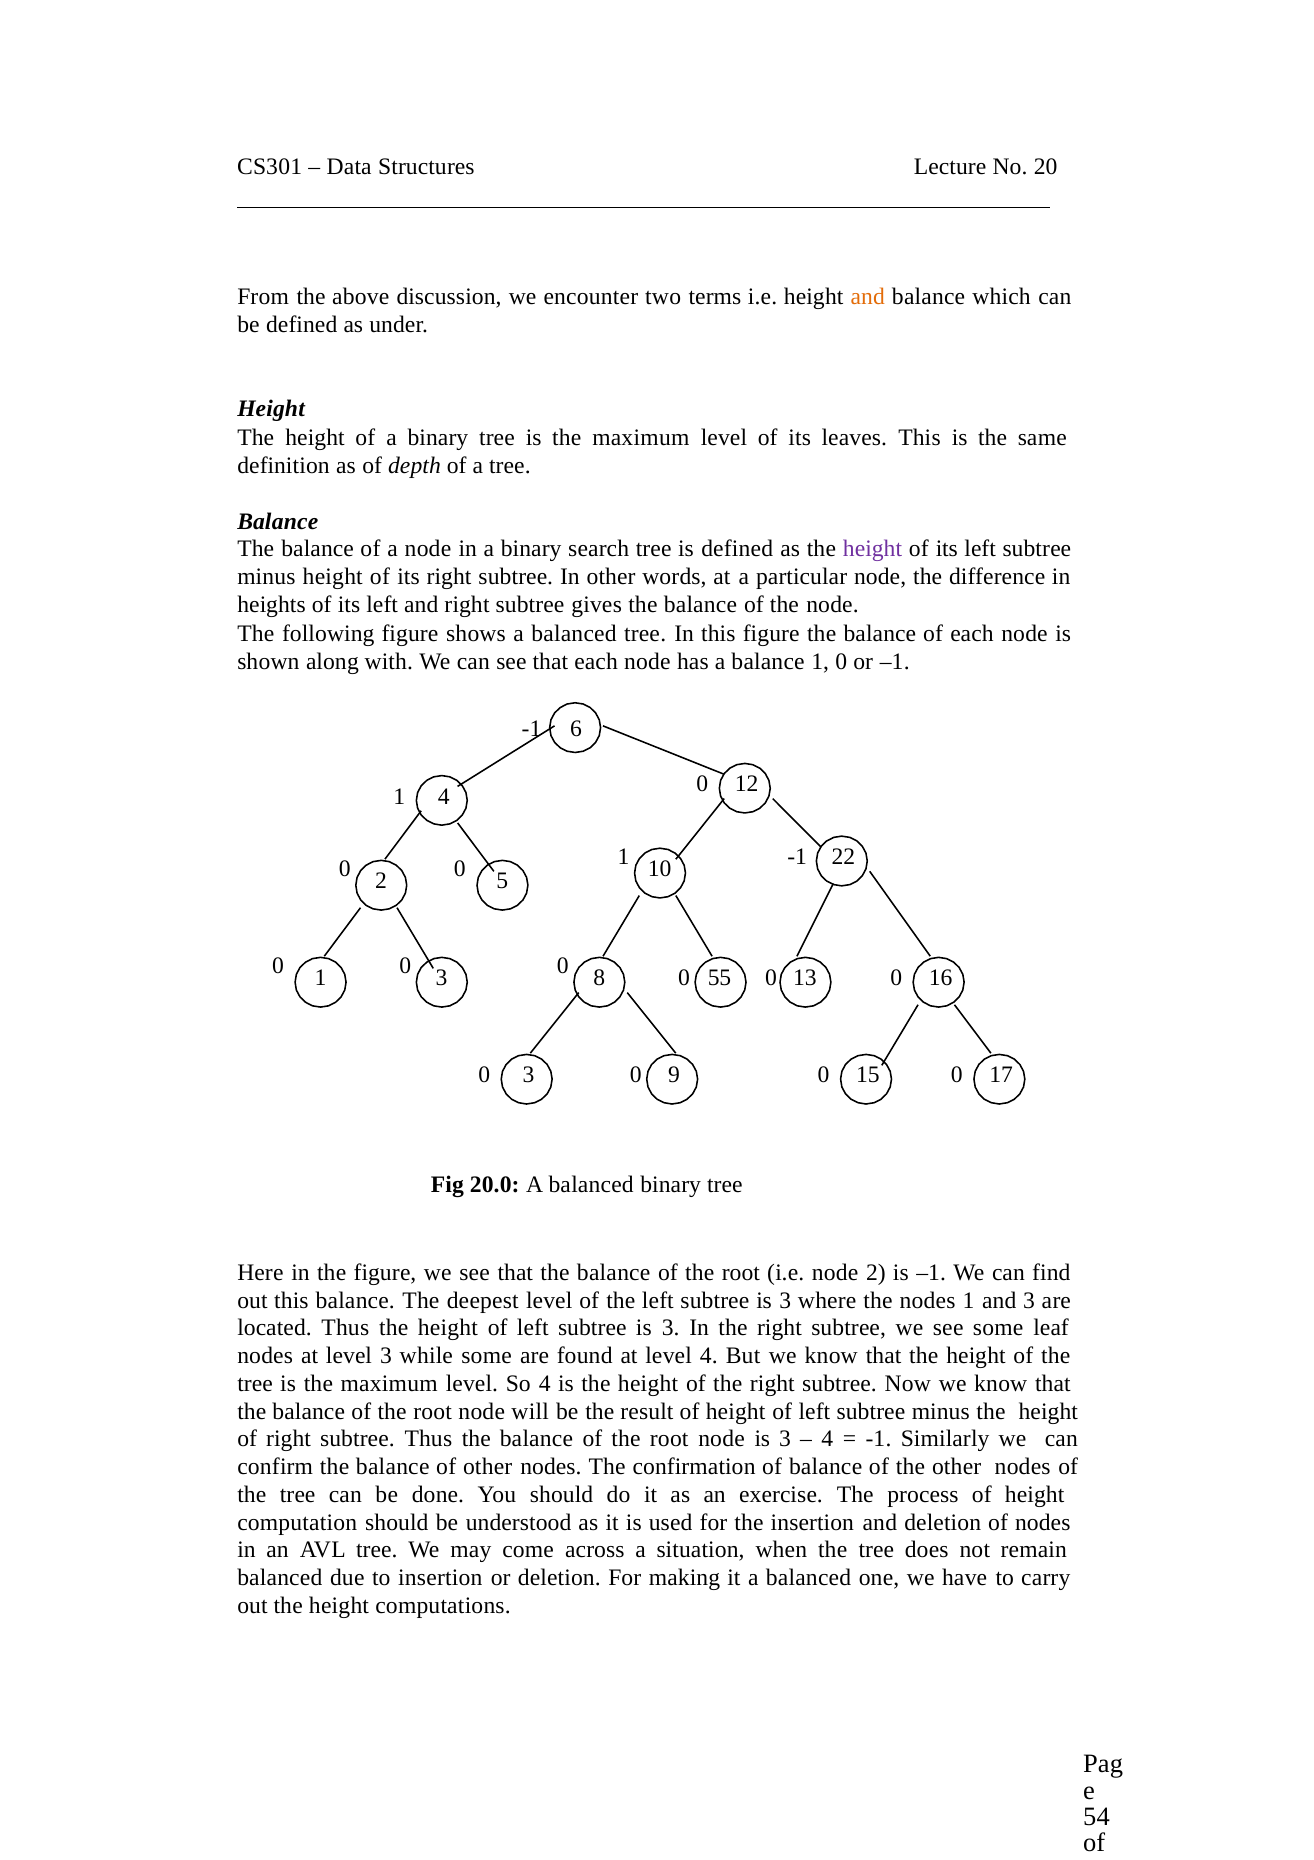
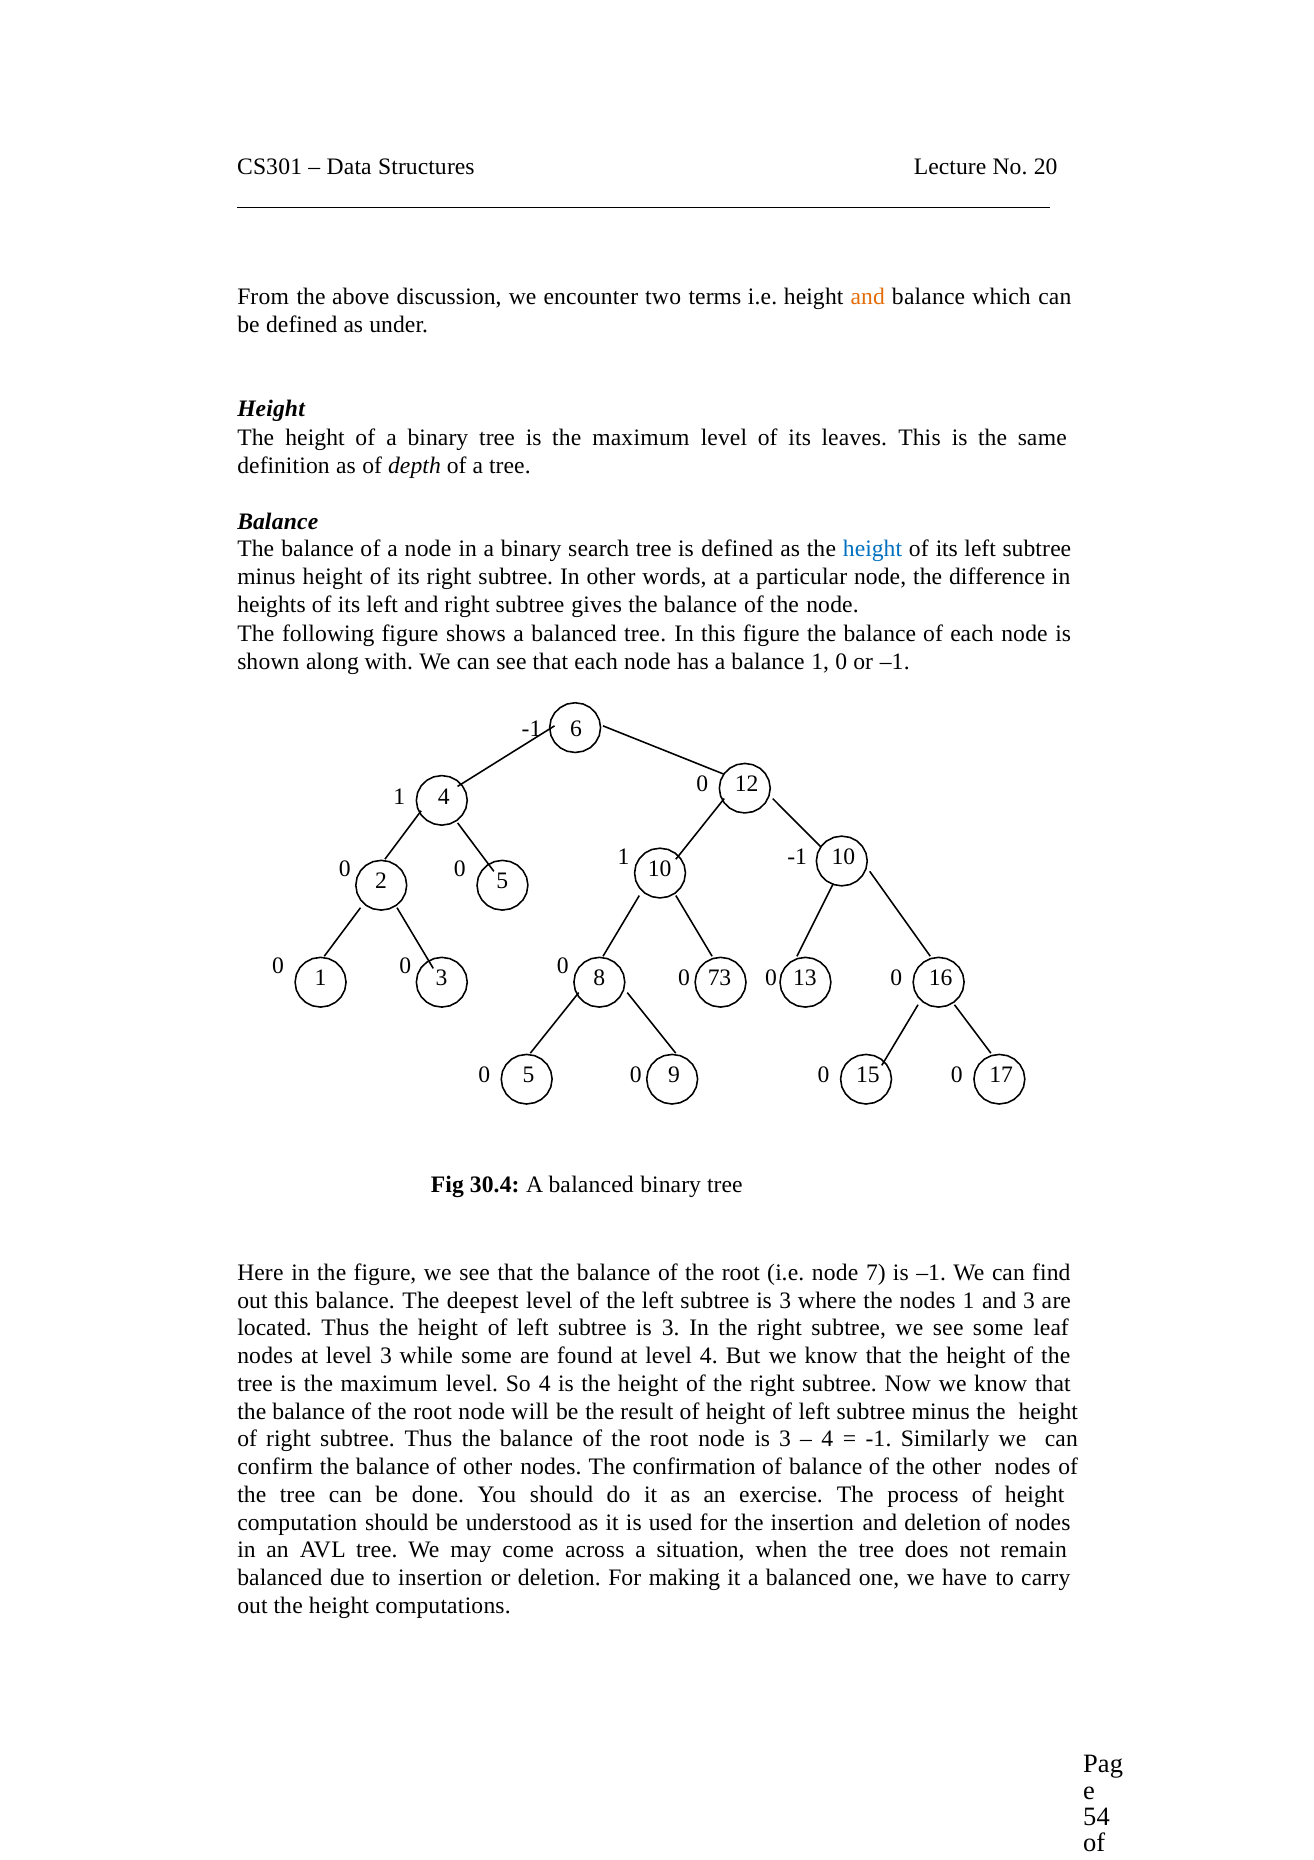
height colour: purple -> blue (873, 549)
-1 22: 22 -> 10 (844, 857)
55: 55 -> 73 (720, 978)
0 3: 3 -> 5 (529, 1075)
20.0: 20.0 -> 30.4 (495, 1185)
node 2: 2 -> 7 (876, 1272)
